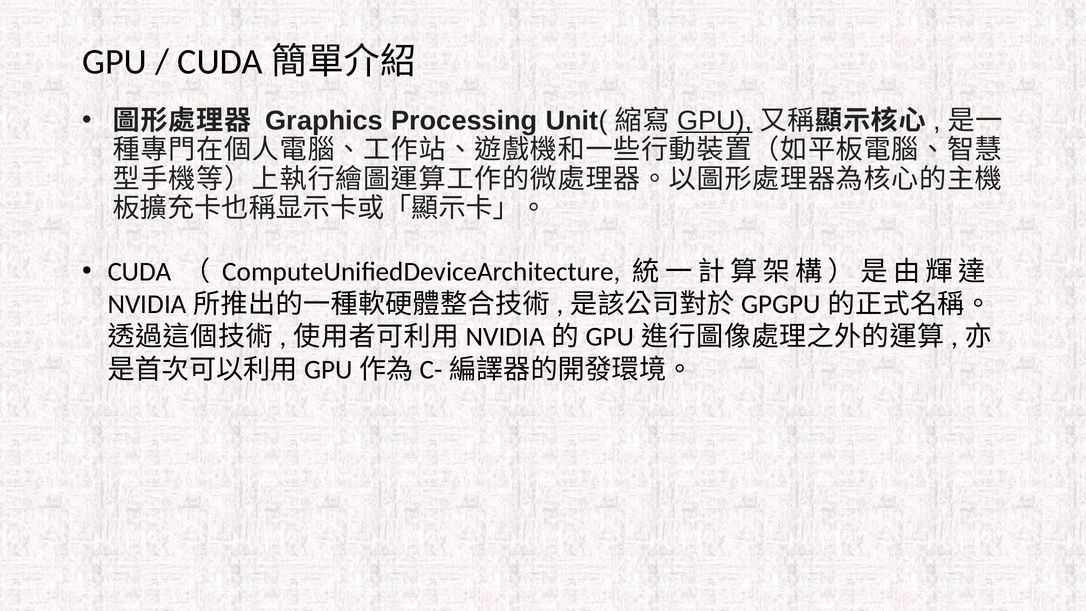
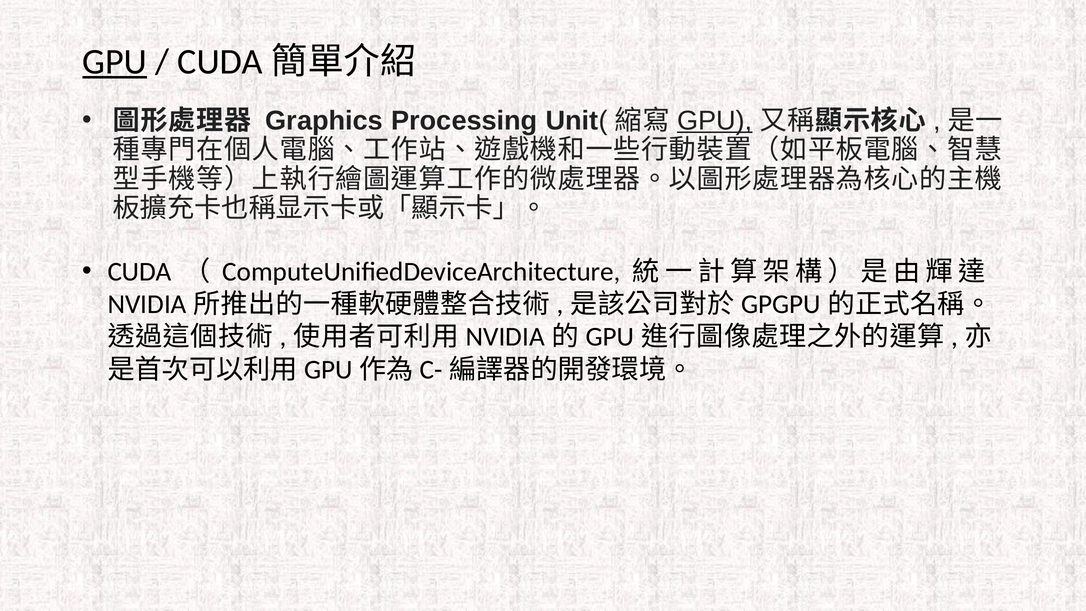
GPU underline: none -> present (115, 62)
